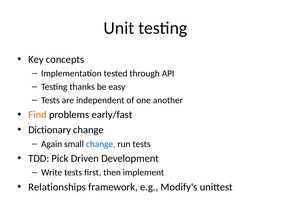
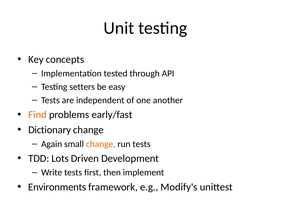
thanks: thanks -> setters (82, 87)
change colour: blue -> orange (101, 144)
Pick: Pick -> Lots (60, 159)
Relationships: Relationships -> Environments (57, 187)
